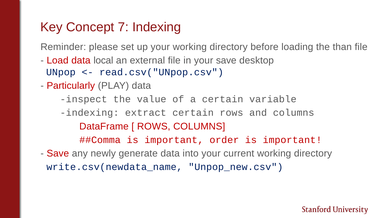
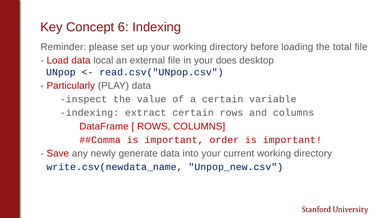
7: 7 -> 6 (123, 27)
than: than -> total (342, 47)
your save: save -> does (226, 61)
